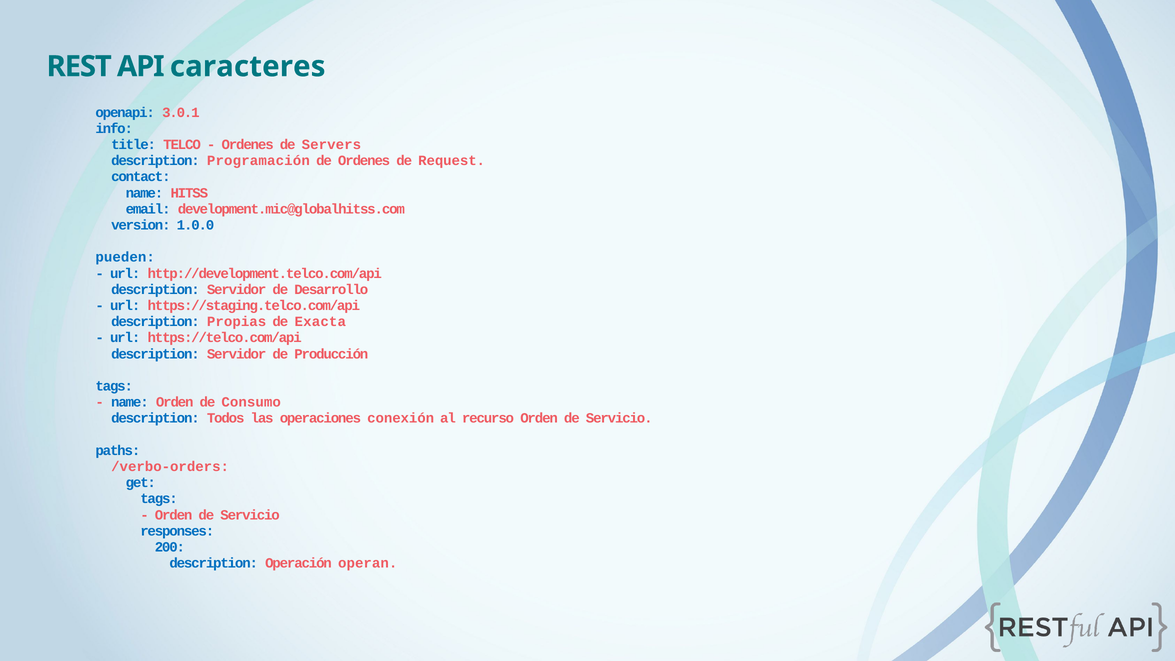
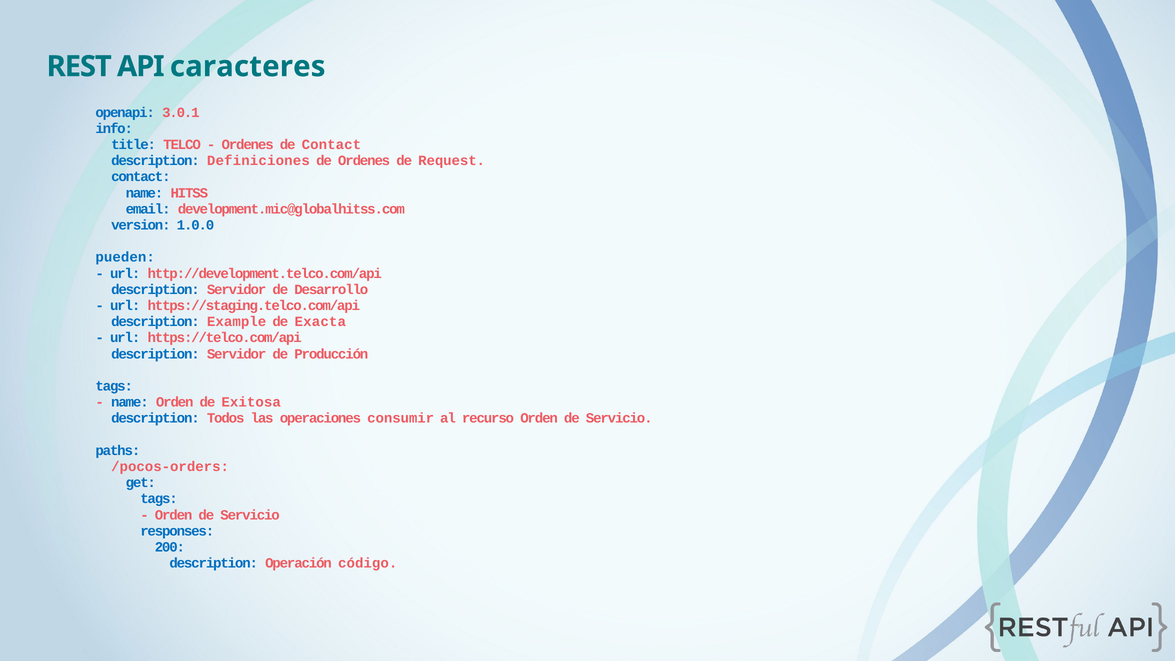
de Servers: Servers -> Contact (331, 145)
Programación: Programación -> Definiciones (258, 161)
Propias: Propias -> Example (237, 322)
Consumo: Consumo -> Exitosa (251, 402)
conexión: conexión -> consumir (401, 418)
/verbo-orders: /verbo-orders -> /pocos-orders (170, 467)
operan: operan -> código (368, 563)
